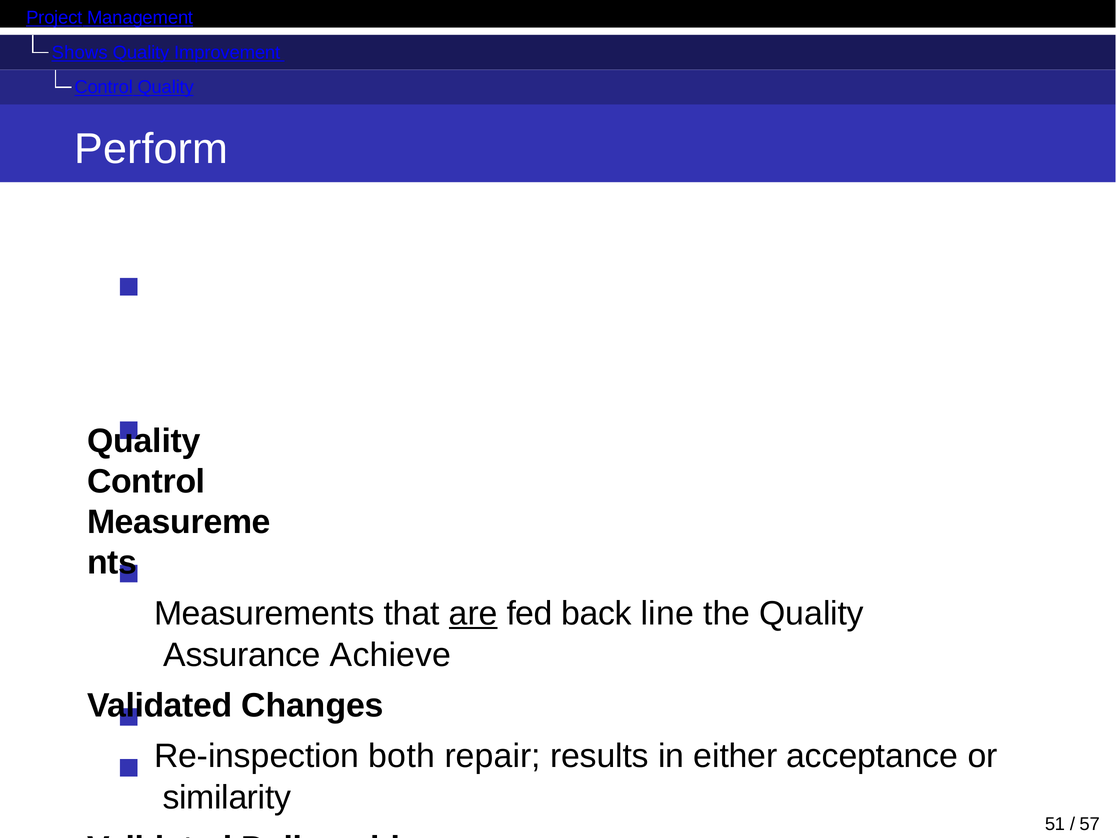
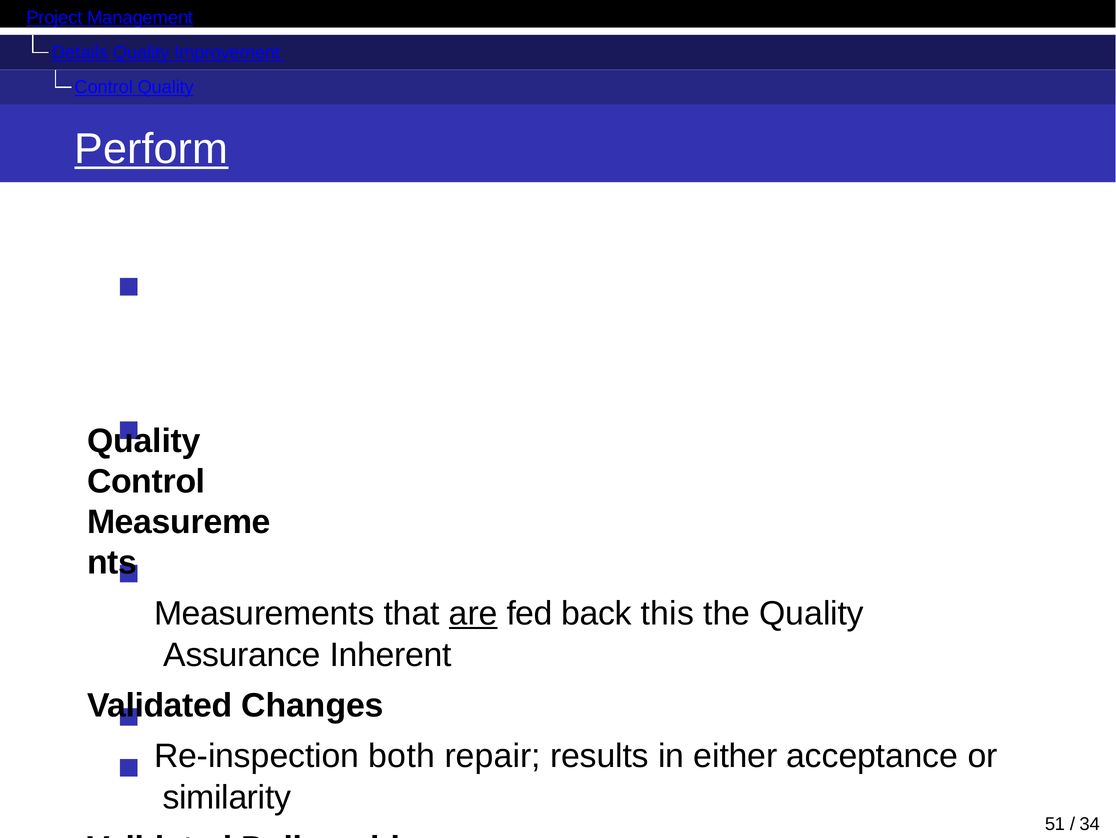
Shows: Shows -> Details (80, 53)
Perform underline: none -> present (151, 149)
line: line -> this (667, 613)
Achieve: Achieve -> Inherent (391, 655)
57: 57 -> 34 (1090, 824)
